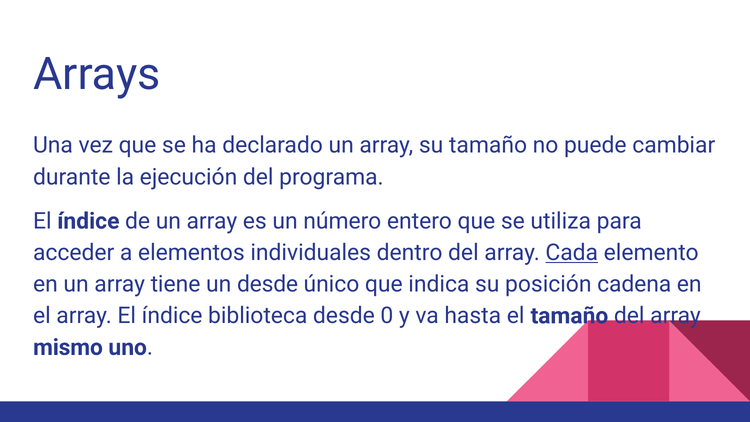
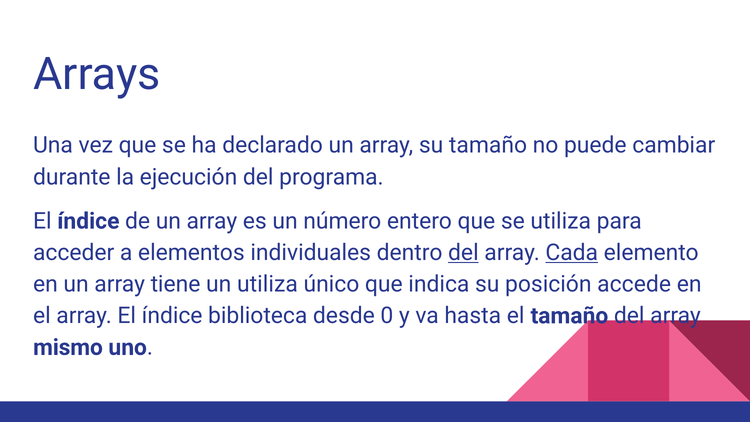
del underline: none -> present (463, 253)
un desde: desde -> utiliza (267, 284)
cadena: cadena -> accede (634, 284)
